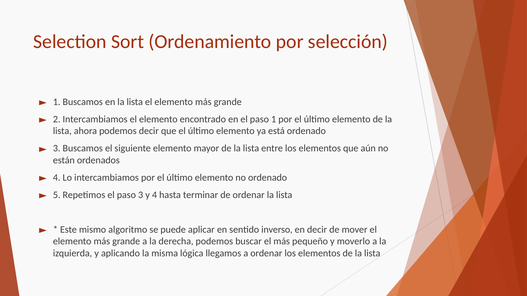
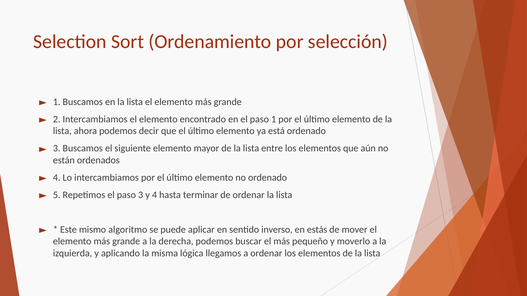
en decir: decir -> estás (317, 230)
